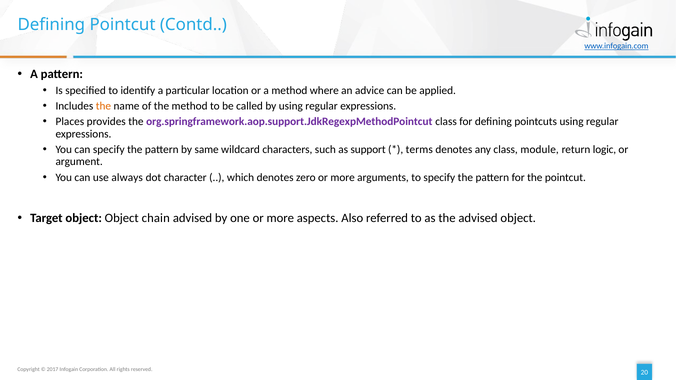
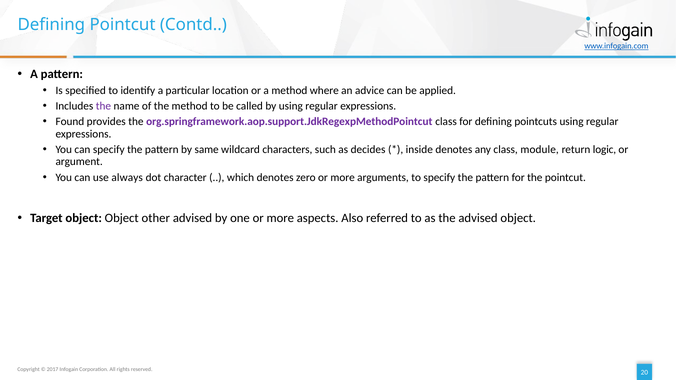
the colour: orange -> purple (103, 106)
Places: Places -> Found (70, 122)
support: support -> decides (368, 150)
terms: terms -> inside (419, 150)
chain: chain -> other (156, 218)
